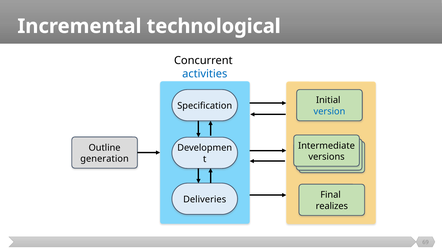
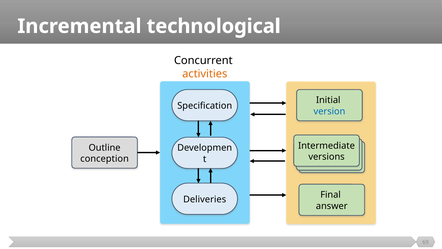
activities colour: blue -> orange (205, 74)
generation: generation -> conception (105, 158)
realizes: realizes -> answer (332, 206)
